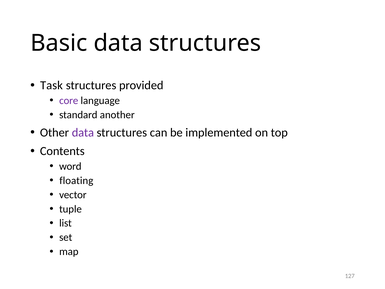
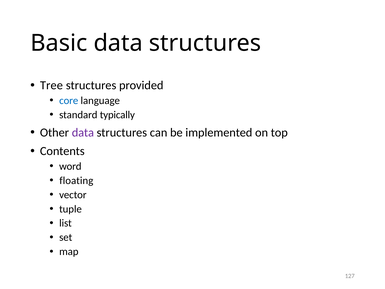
Task: Task -> Tree (51, 85)
core colour: purple -> blue (69, 100)
another: another -> typically (117, 115)
